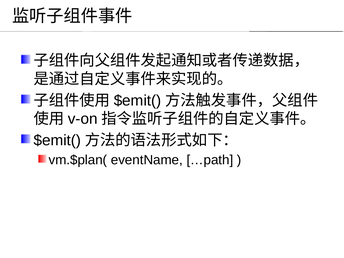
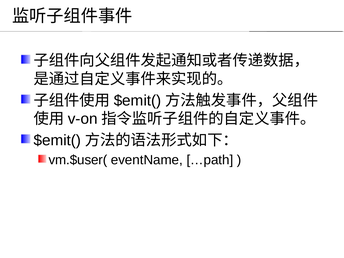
vm.$plan(: vm.$plan( -> vm.$user( (78, 160)
